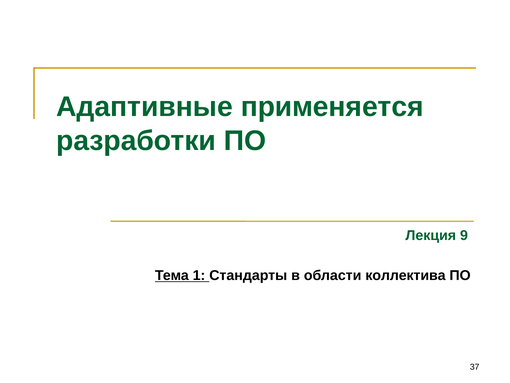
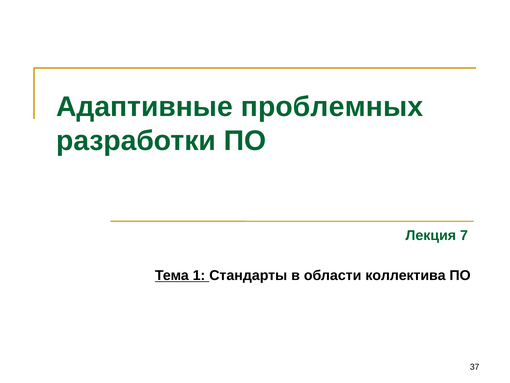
применяется: применяется -> проблемных (332, 107)
9: 9 -> 7 (464, 235)
